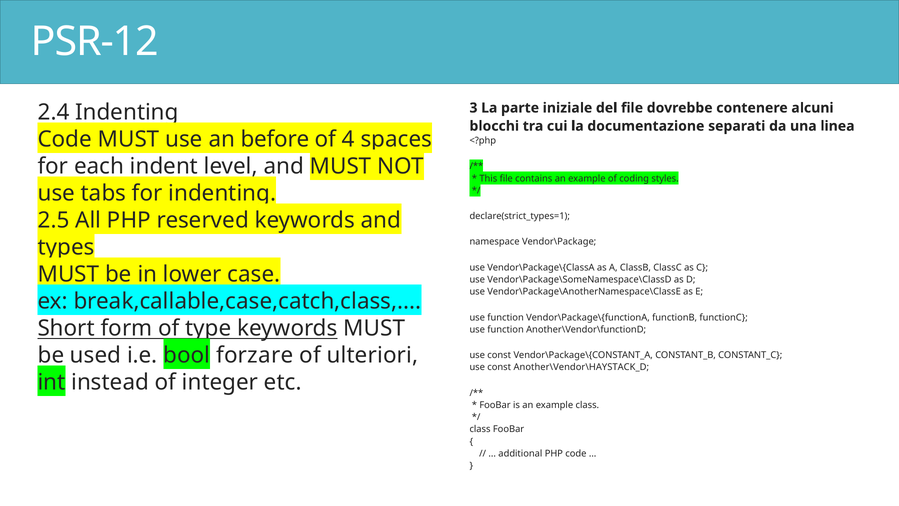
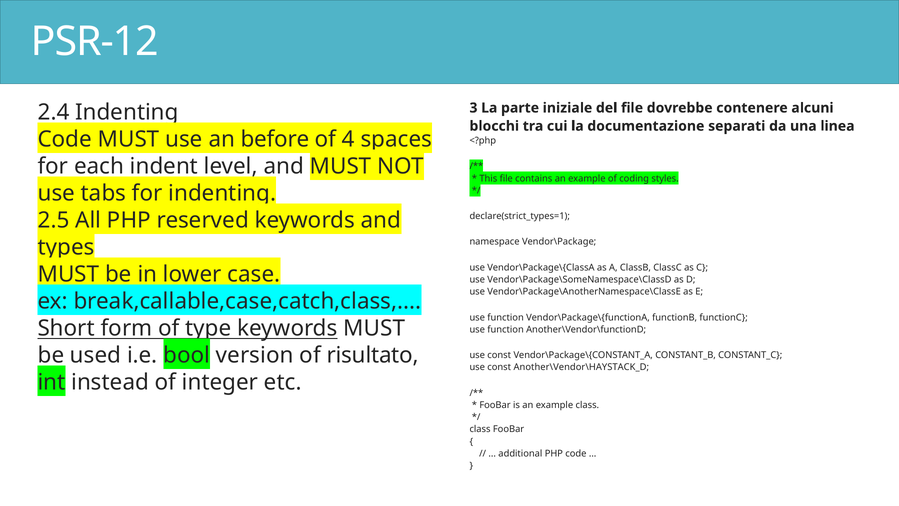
forzare: forzare -> version (255, 355)
ulteriori: ulteriori -> risultato (373, 355)
